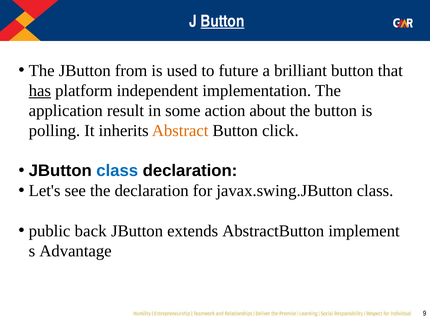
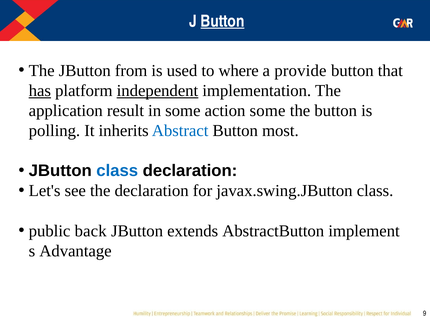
future: future -> where (239, 71)
brilliant: brilliant -> provide (300, 71)
independent underline: none -> present (157, 91)
action about: about -> some (268, 111)
Abstract colour: orange -> blue (180, 131)
click: click -> most (280, 131)
